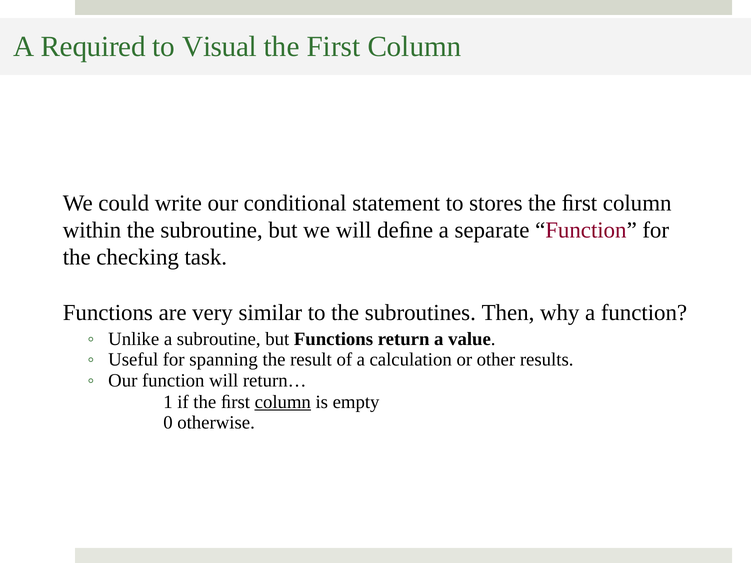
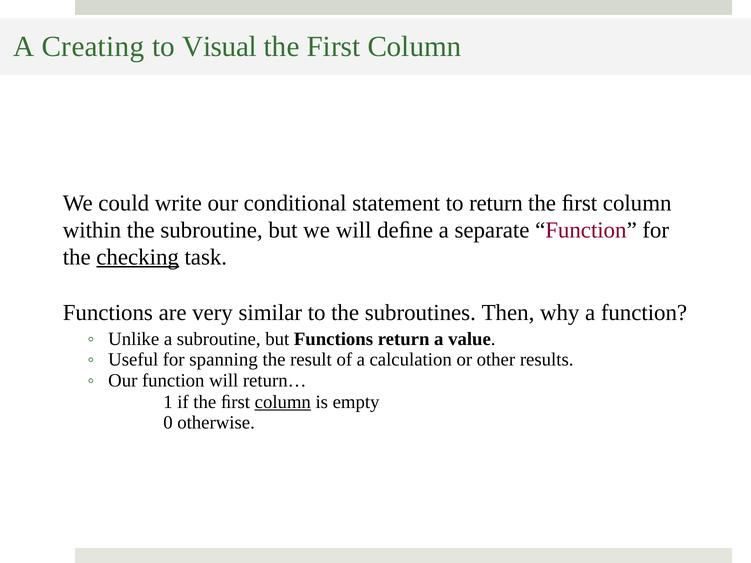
Required: Required -> Creating (93, 47)
to stores: stores -> return (496, 203)
checking underline: none -> present (138, 257)
